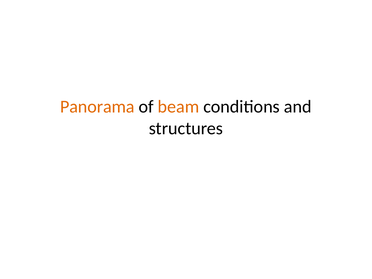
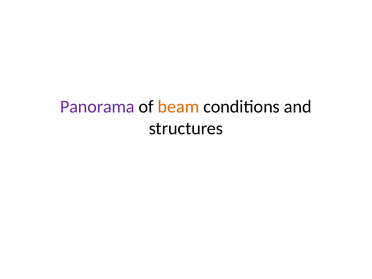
Panorama colour: orange -> purple (97, 107)
